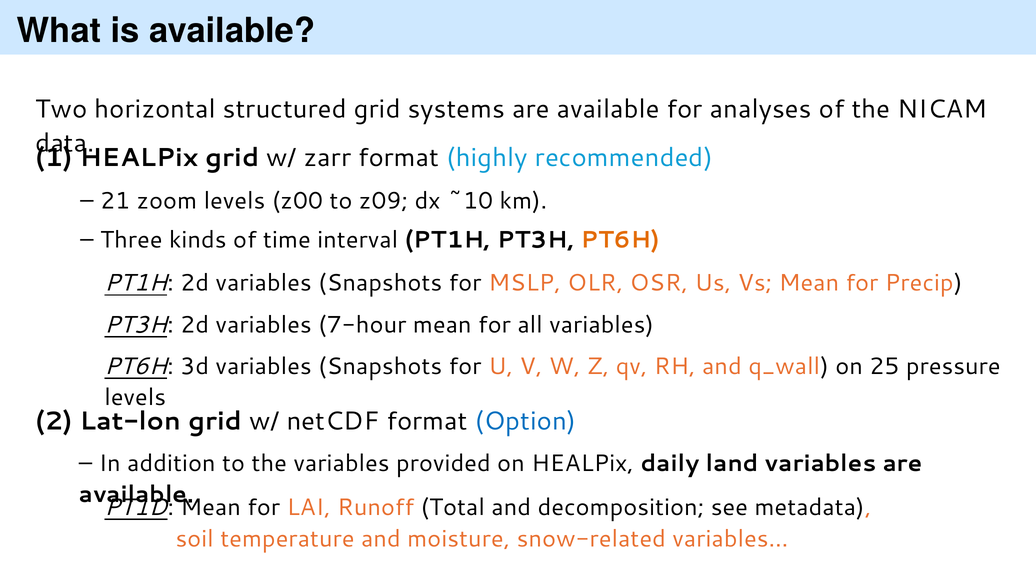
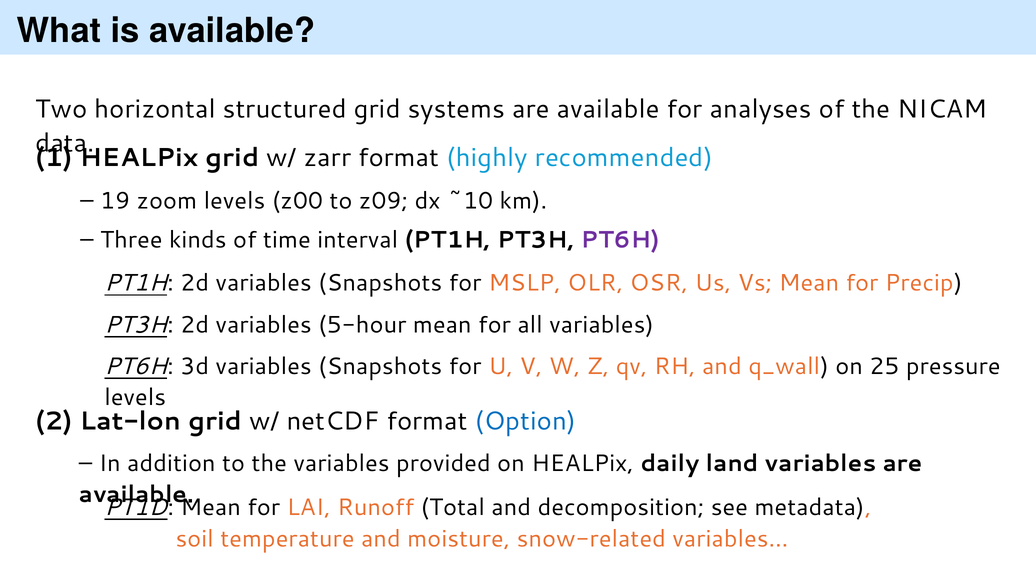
21: 21 -> 19 (115, 201)
PT6H colour: orange -> purple (620, 240)
7-hour: 7-hour -> 5-hour (362, 325)
